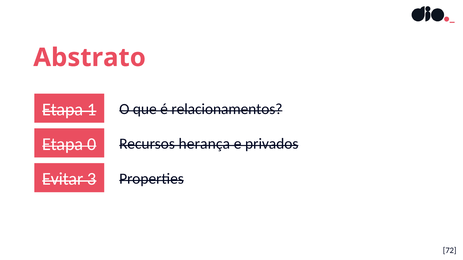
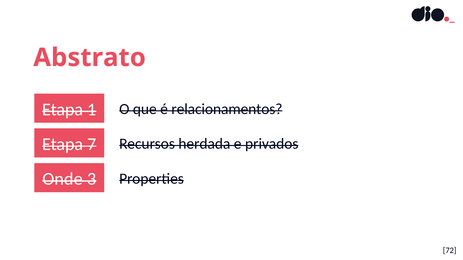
0: 0 -> 7 (92, 144)
herança: herança -> herdada (204, 144)
Evitar: Evitar -> Onde (63, 179)
